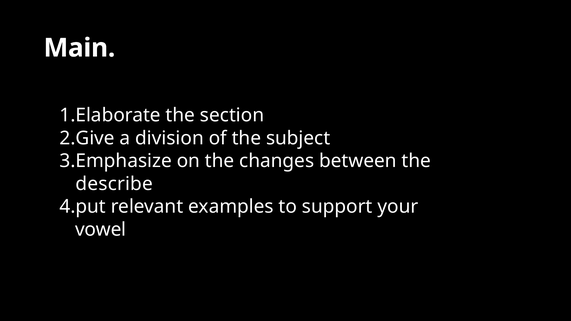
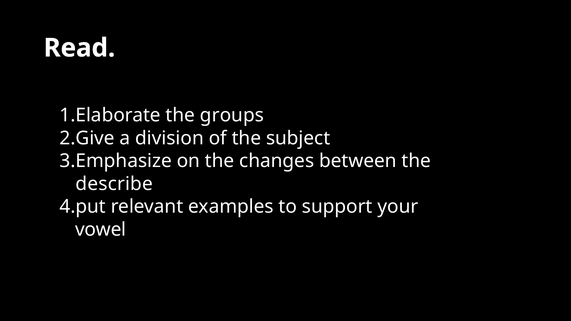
Main: Main -> Read (79, 48)
section: section -> groups (232, 115)
